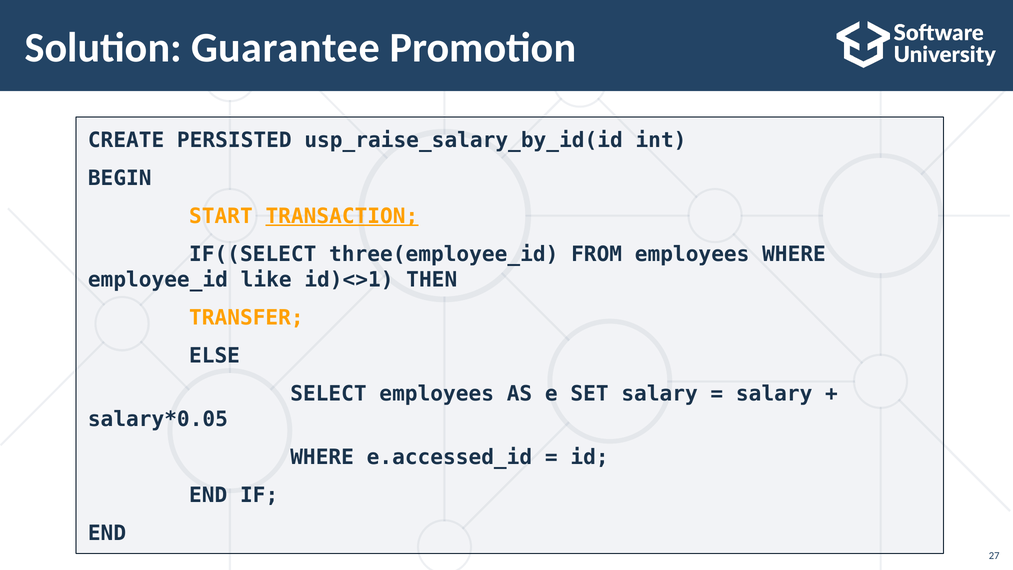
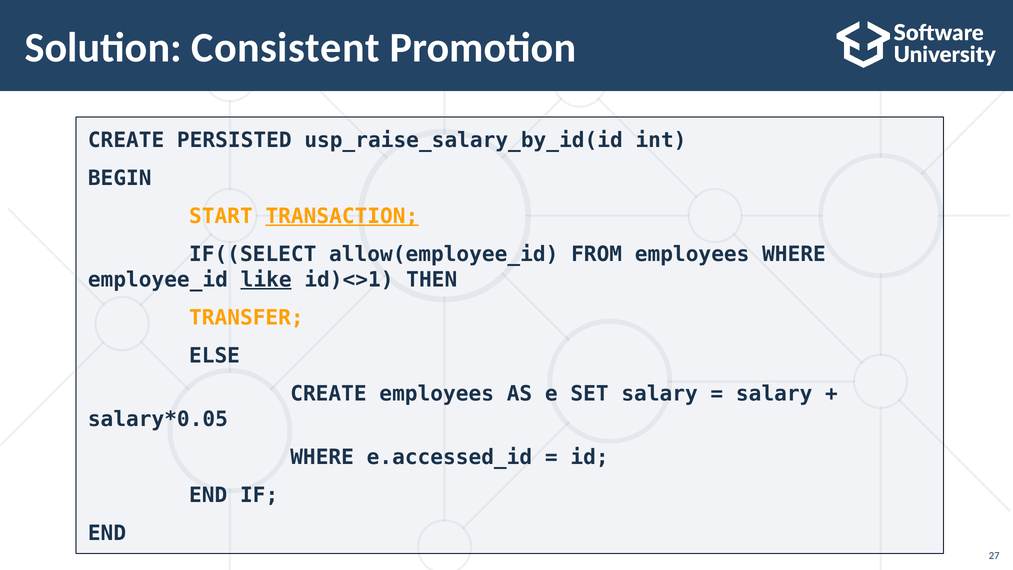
Guarantee: Guarantee -> Consistent (285, 48)
three(employee_id: three(employee_id -> allow(employee_id (444, 254)
like underline: none -> present (266, 280)
SELECT: SELECT -> CREATE (328, 394)
